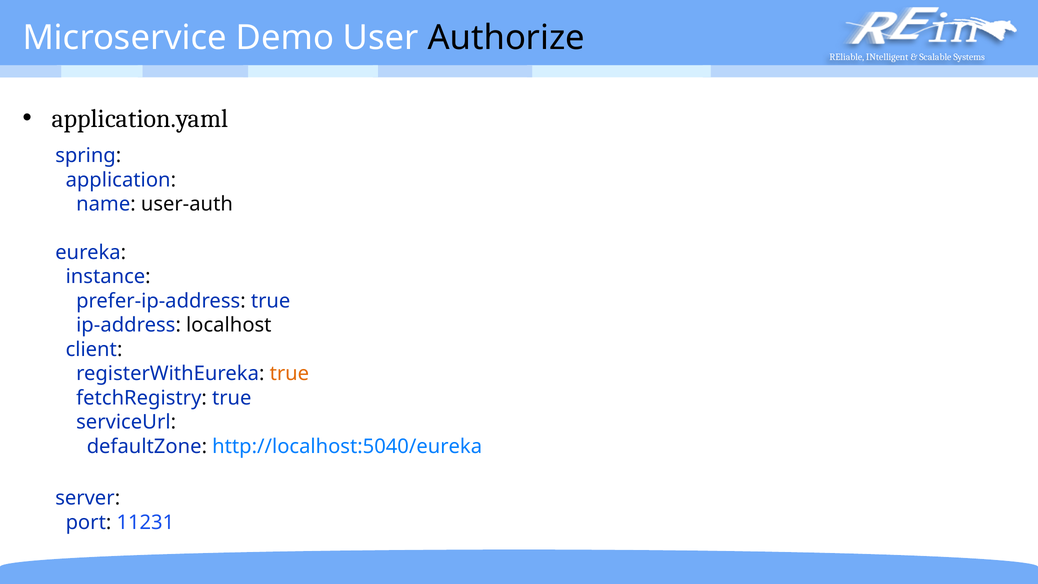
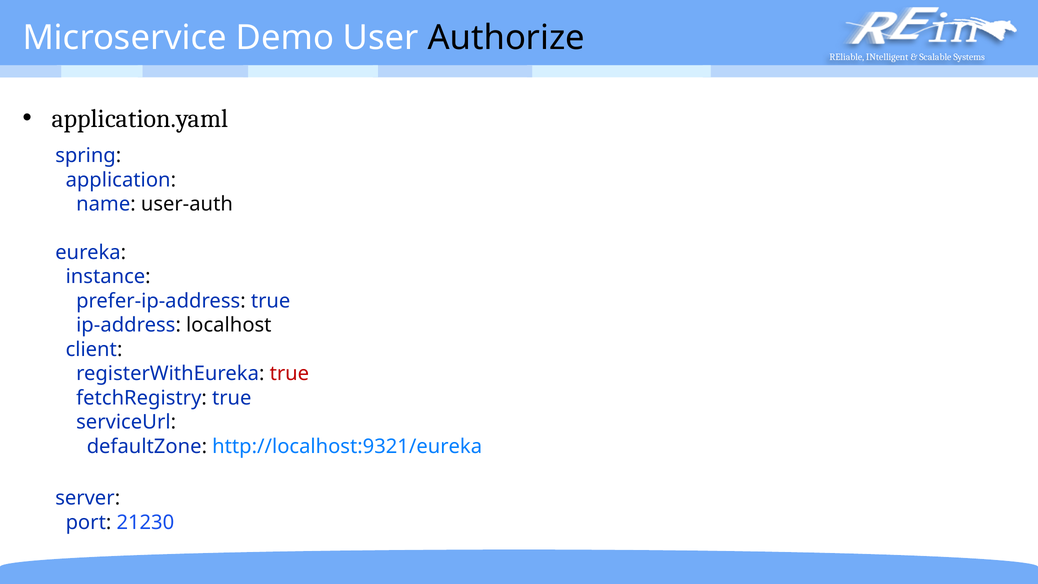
true colour: orange -> red (289, 374)
http://localhost:5040/eureka: http://localhost:5040/eureka -> http://localhost:9321/eureka (347, 446)
11231: 11231 -> 21230 (145, 522)
